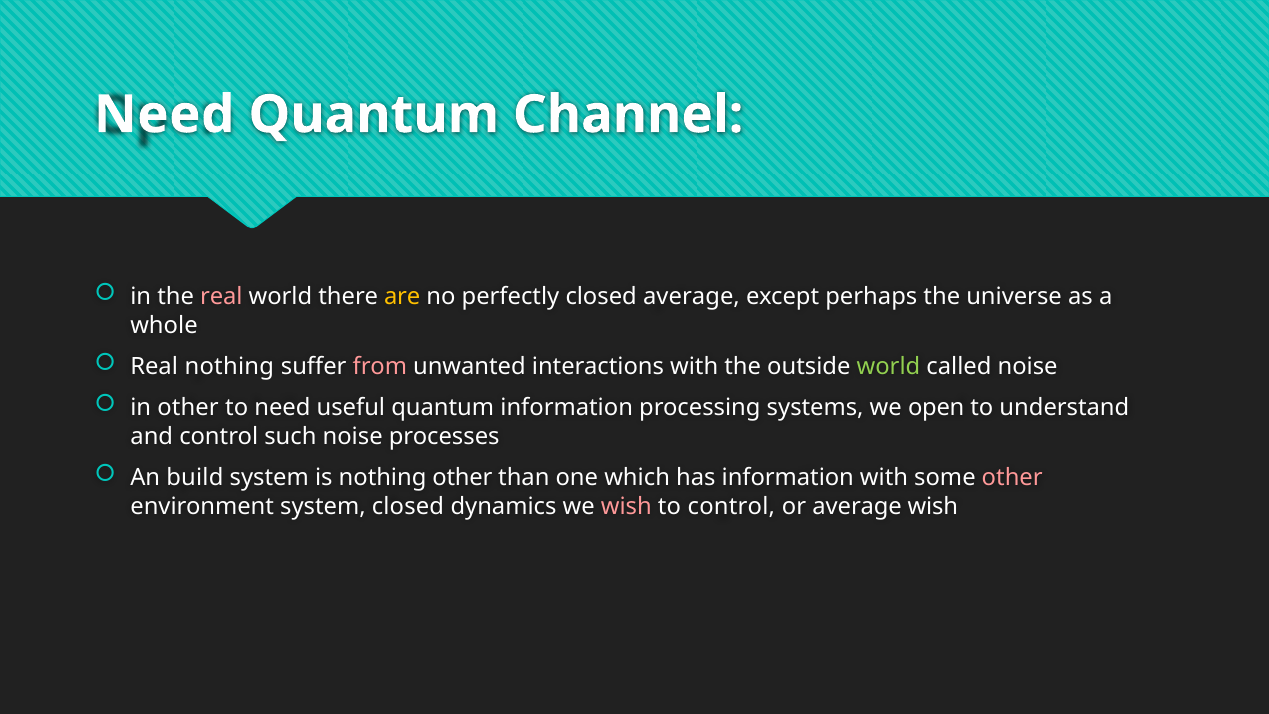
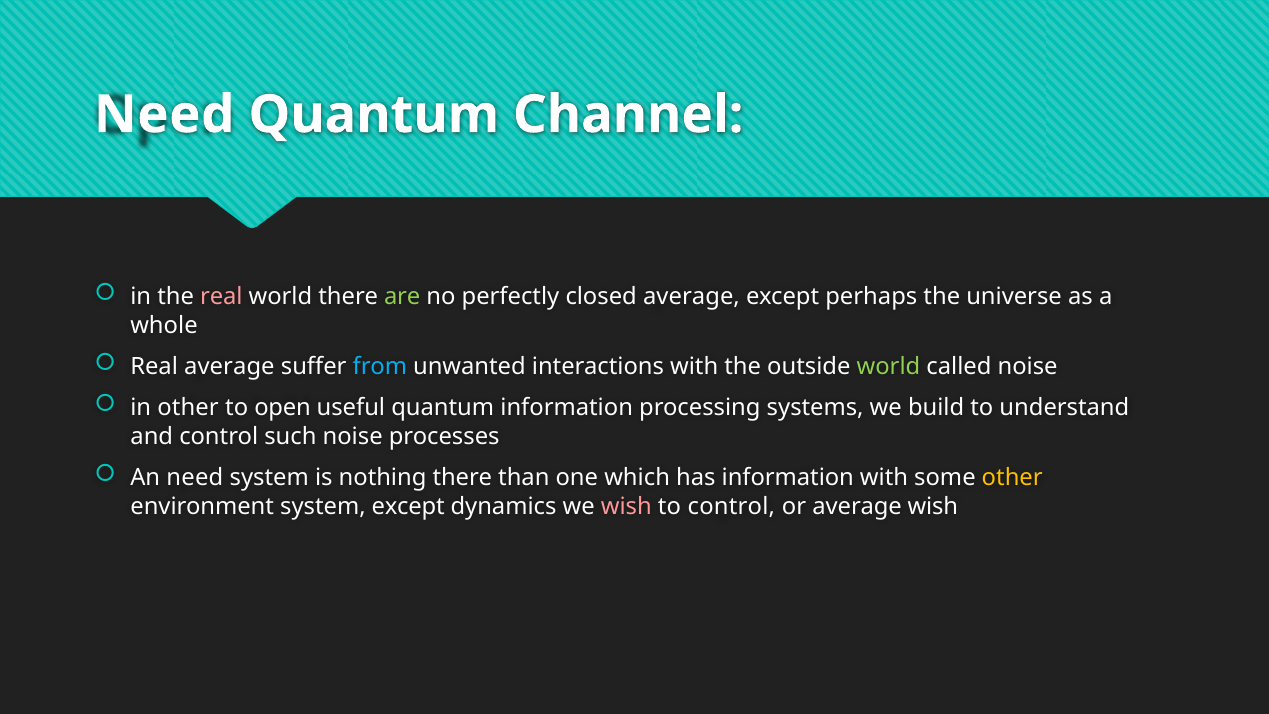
are colour: yellow -> light green (402, 297)
Real nothing: nothing -> average (229, 367)
from colour: pink -> light blue (380, 367)
to need: need -> open (283, 408)
open: open -> build (936, 408)
An build: build -> need (195, 478)
nothing other: other -> there (462, 478)
other colour: pink -> yellow (1012, 478)
system closed: closed -> except (408, 506)
